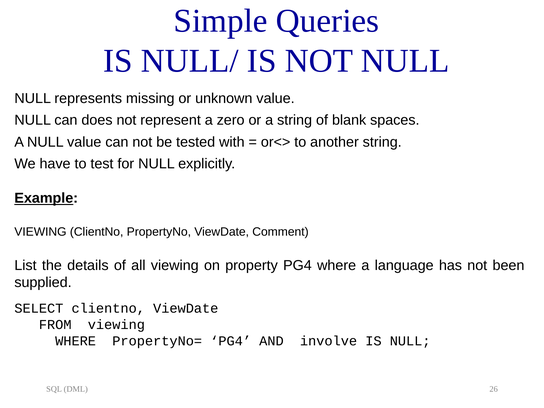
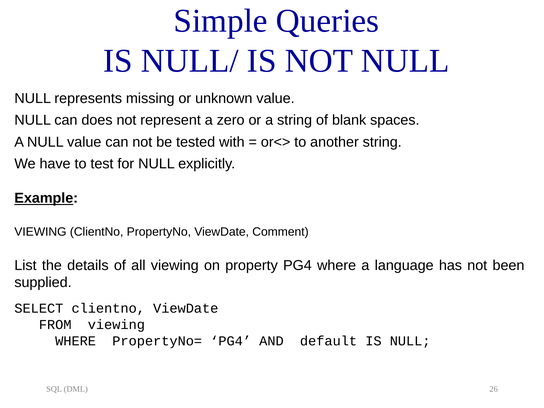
involve: involve -> default (329, 341)
